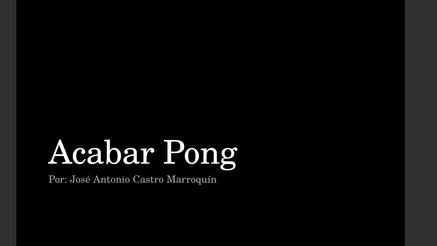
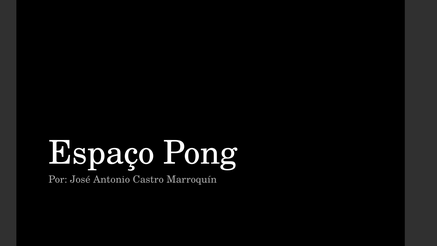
Acabar: Acabar -> Espaço (102, 153)
